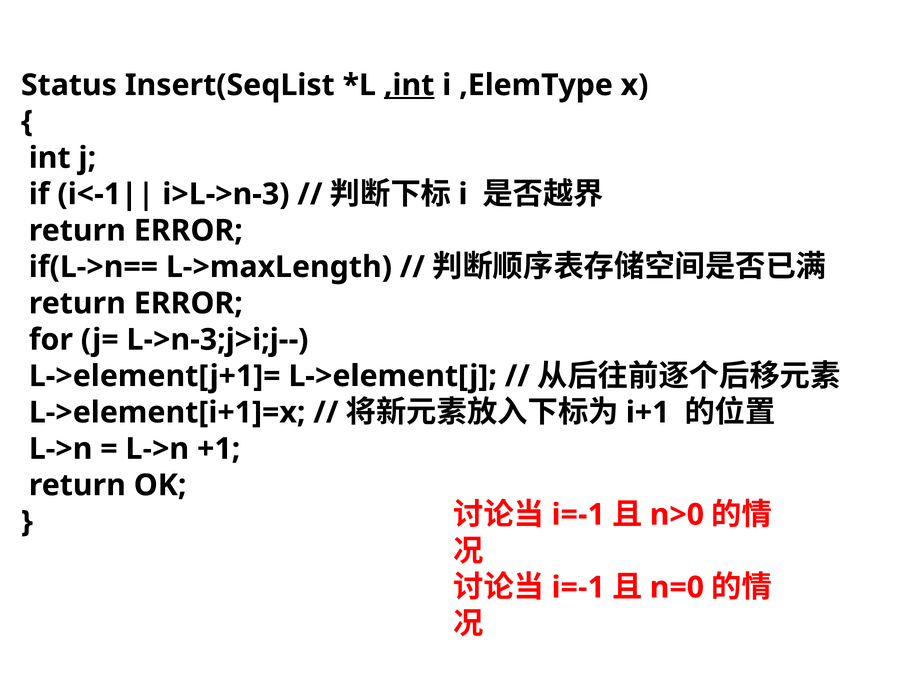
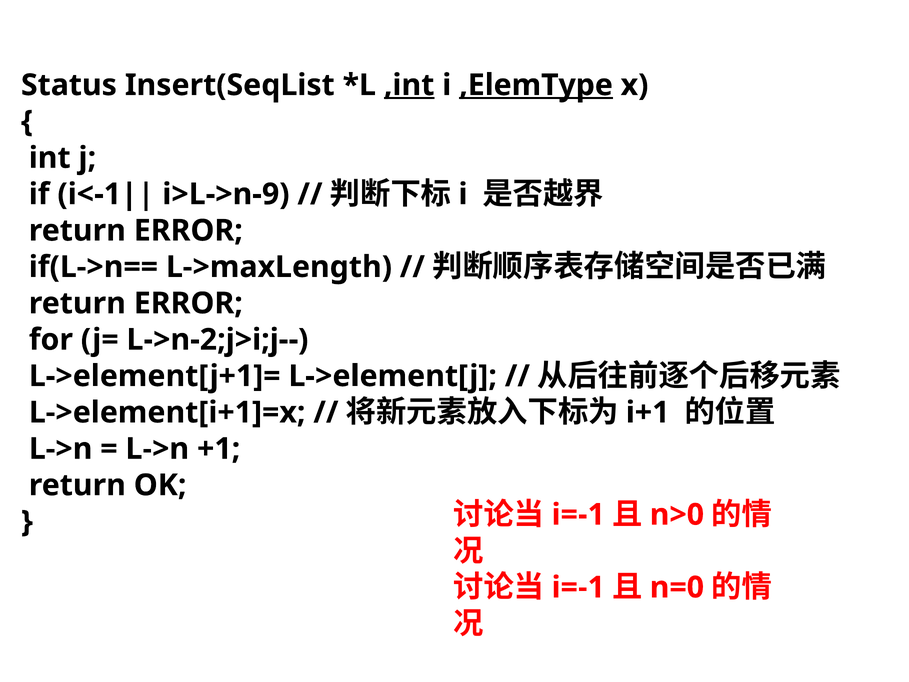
,ElemType underline: none -> present (536, 85)
i>L->n-3: i>L->n-3 -> i>L->n-9 (226, 194)
L->n-3;j>i;j--: L->n-3;j>i;j-- -> L->n-2;j>i;j-- (217, 340)
